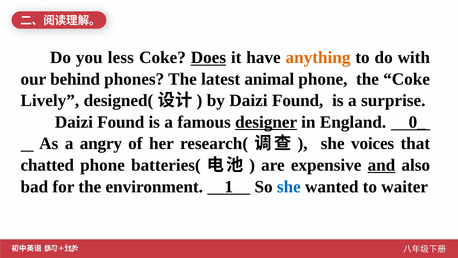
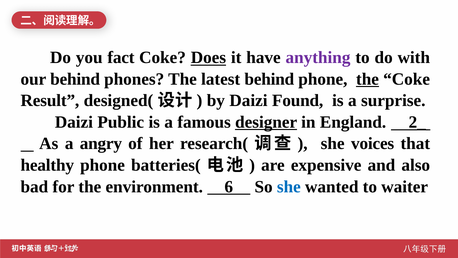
less: less -> fact (121, 58)
anything colour: orange -> purple (318, 58)
latest animal: animal -> behind (269, 79)
the underline: none -> present (367, 79)
Lively: Lively -> Result (50, 100)
Found: Found -> Public (121, 122)
0_: 0_ -> 2_ (417, 122)
chatted: chatted -> healthy (47, 165)
and underline: present -> none (381, 165)
1: 1 -> 6 (229, 186)
